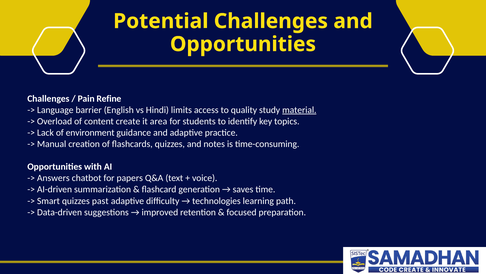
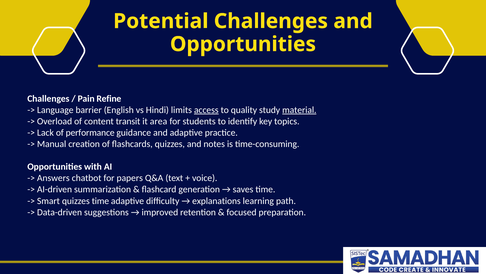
access underline: none -> present (206, 110)
create: create -> transit (128, 121)
environment: environment -> performance (90, 132)
quizzes past: past -> time (100, 200)
technologies: technologies -> explanations (216, 200)
